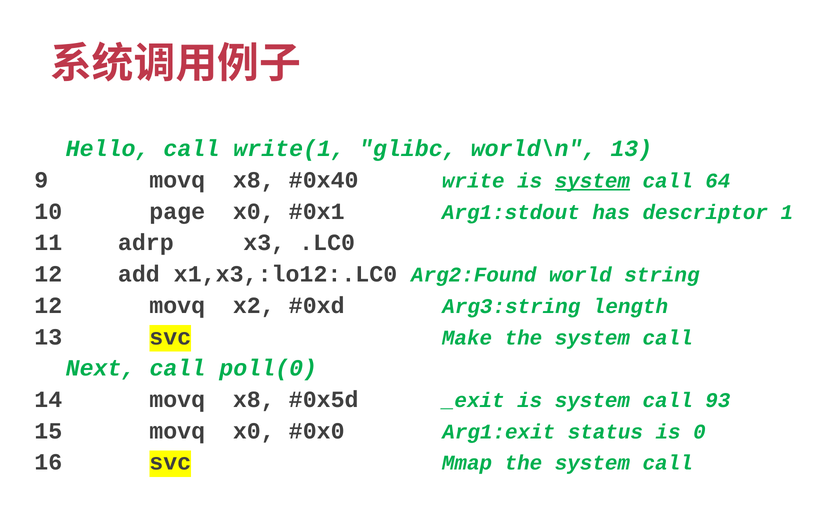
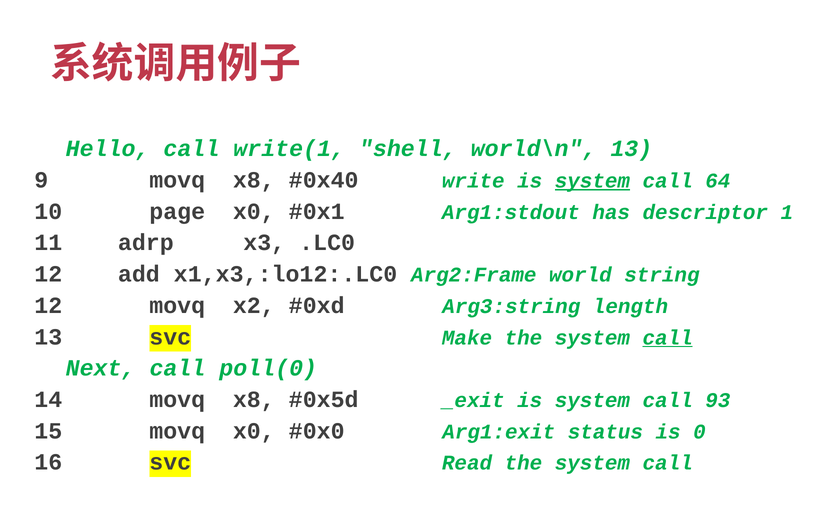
glibc: glibc -> shell (408, 149)
Arg2:Found: Arg2:Found -> Arg2:Frame (474, 275)
call underline: none -> present (668, 337)
Mmap: Mmap -> Read (467, 463)
